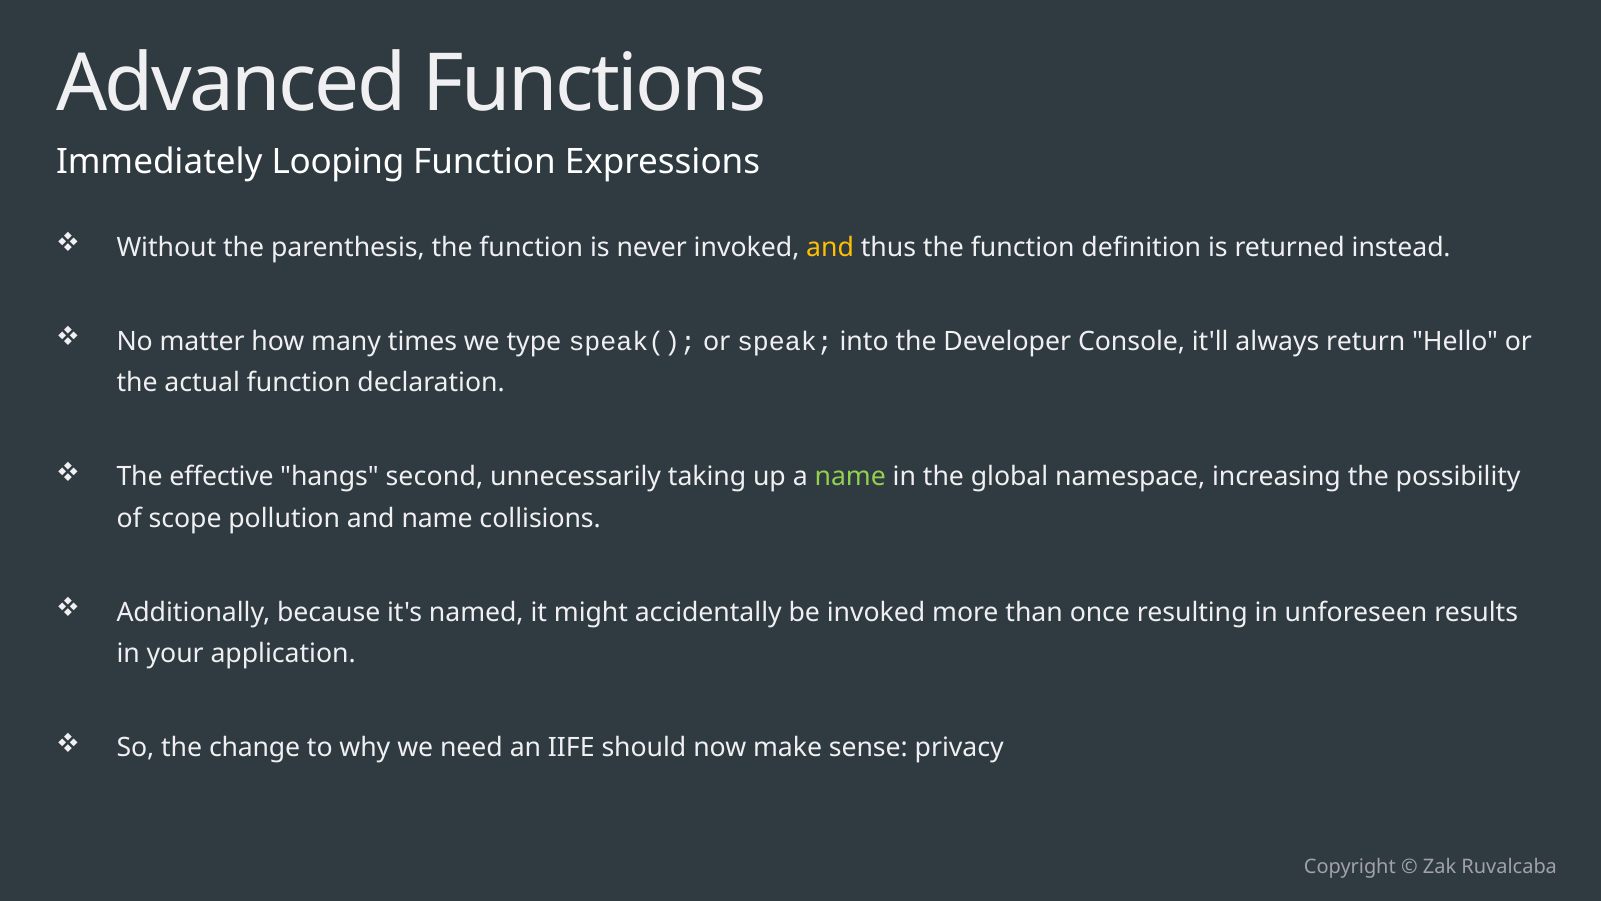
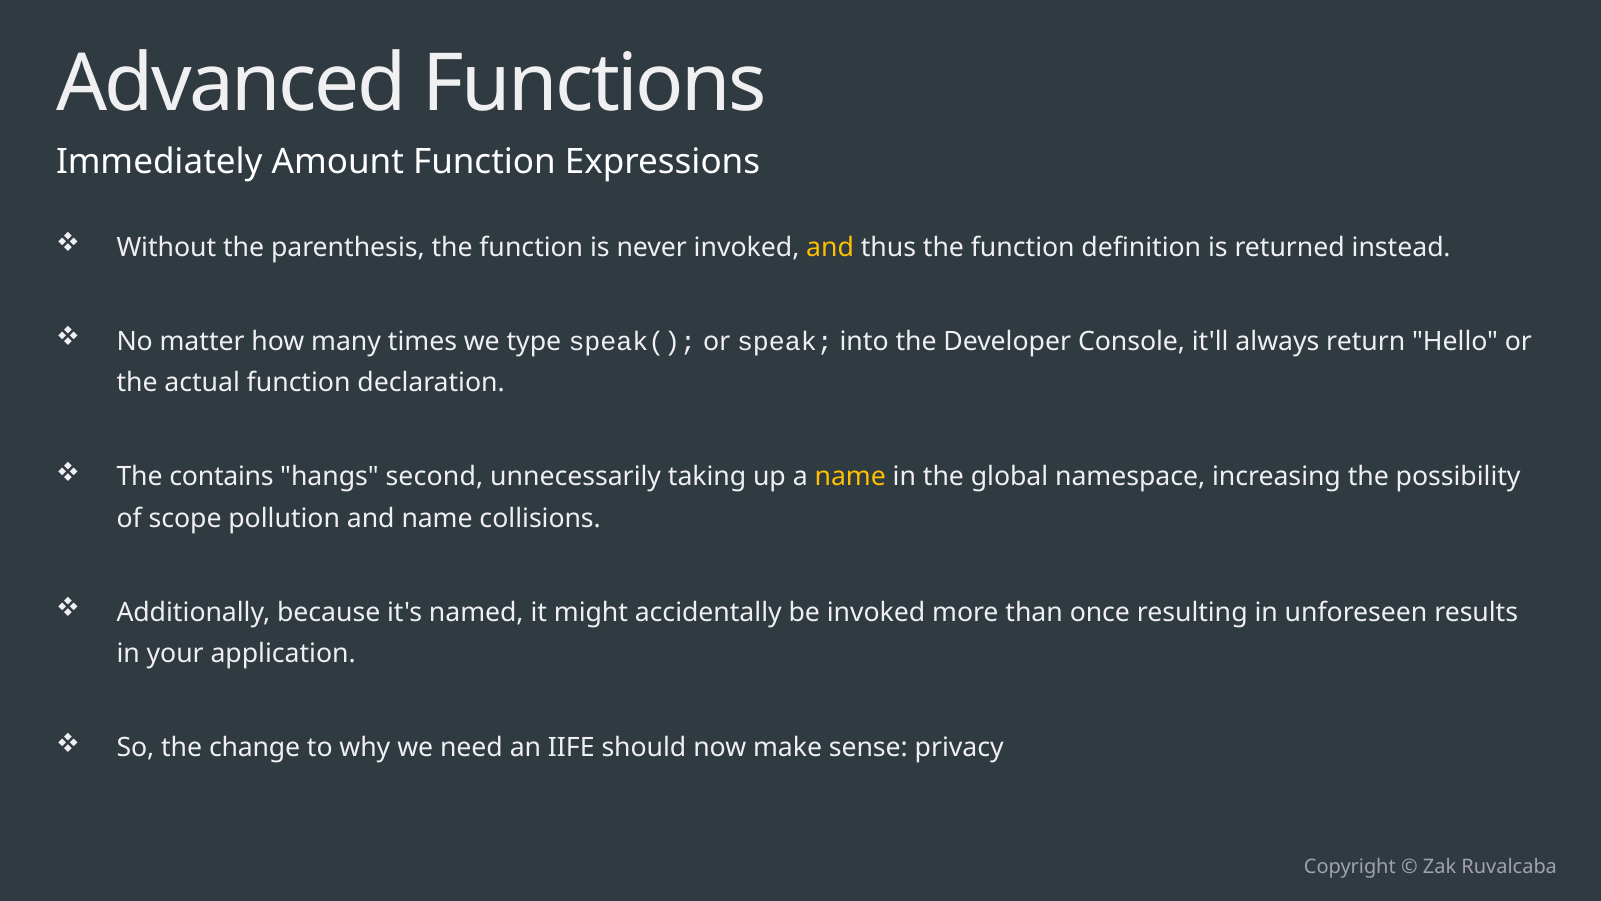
Looping: Looping -> Amount (338, 161)
effective: effective -> contains (222, 477)
name colour: light green -> yellow (850, 477)
